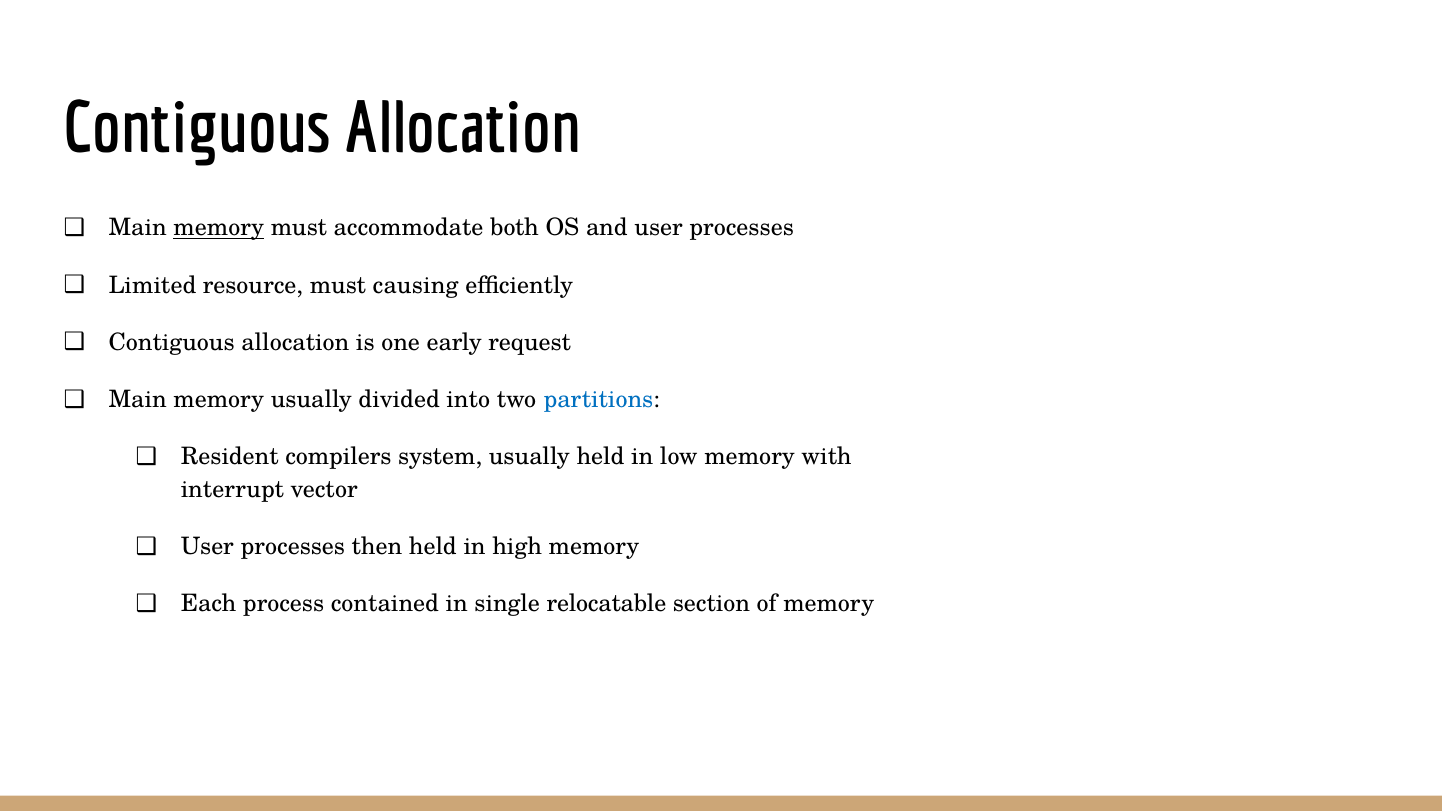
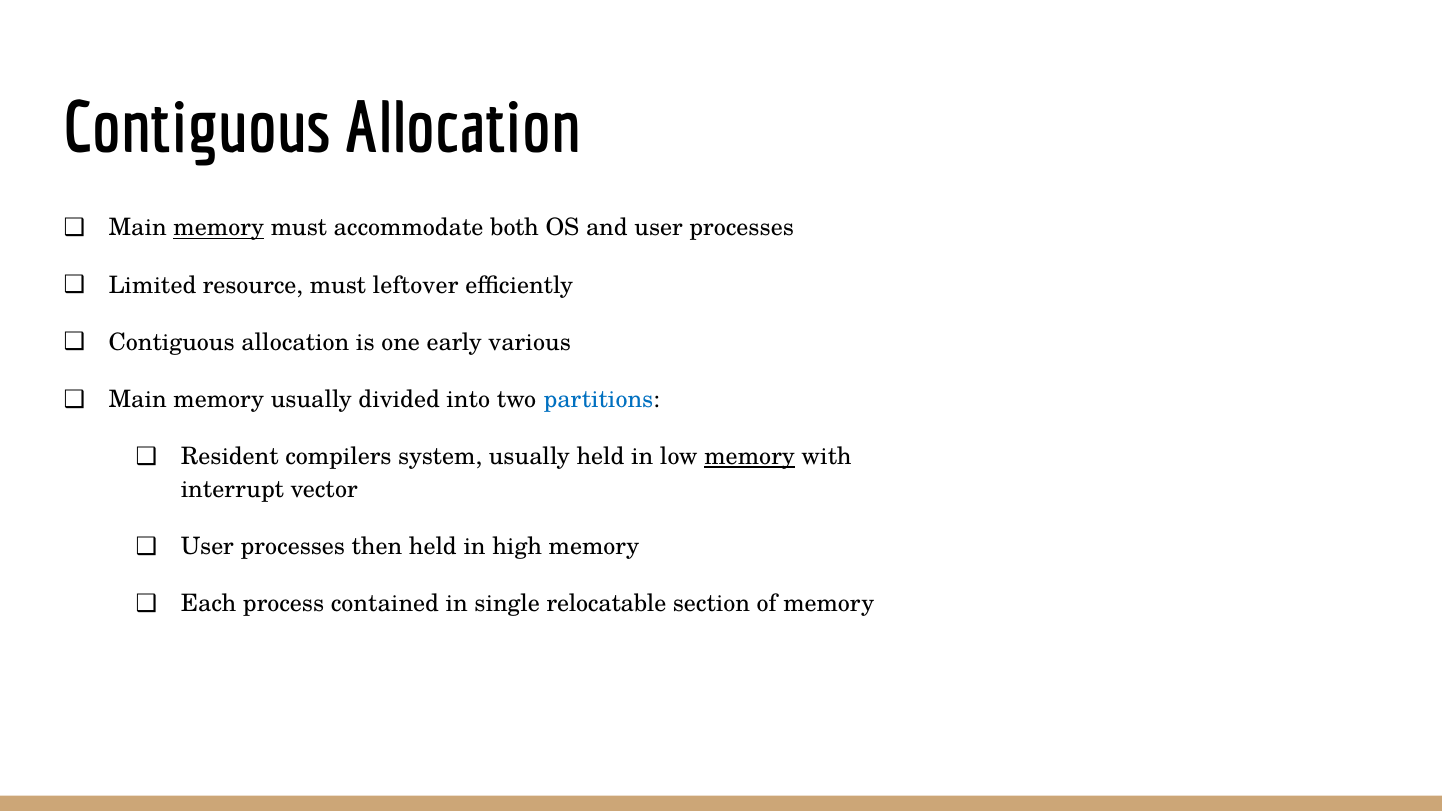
causing: causing -> leftover (416, 285)
request: request -> various (530, 342)
memory underline: none -> present (750, 457)
